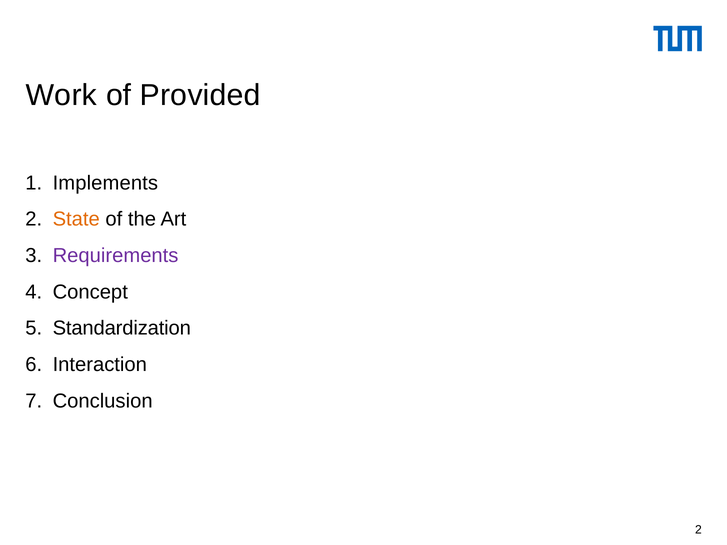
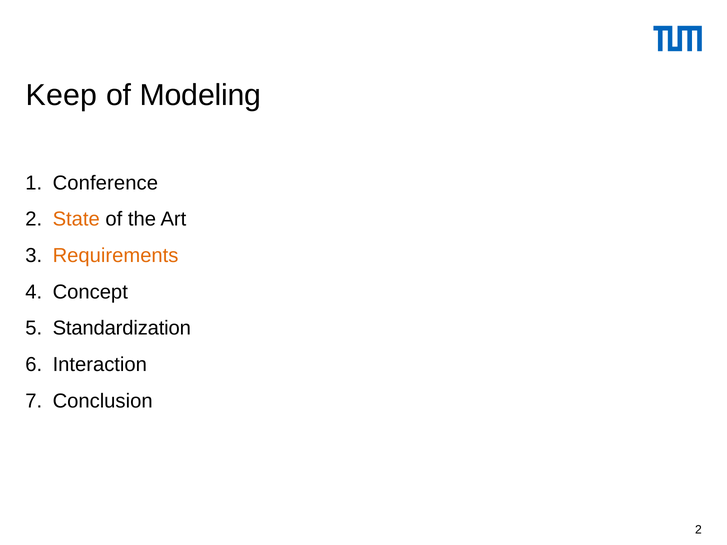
Work: Work -> Keep (61, 95)
Provided: Provided -> Modeling (201, 95)
Implements: Implements -> Conference (105, 183)
Requirements colour: purple -> orange (116, 256)
